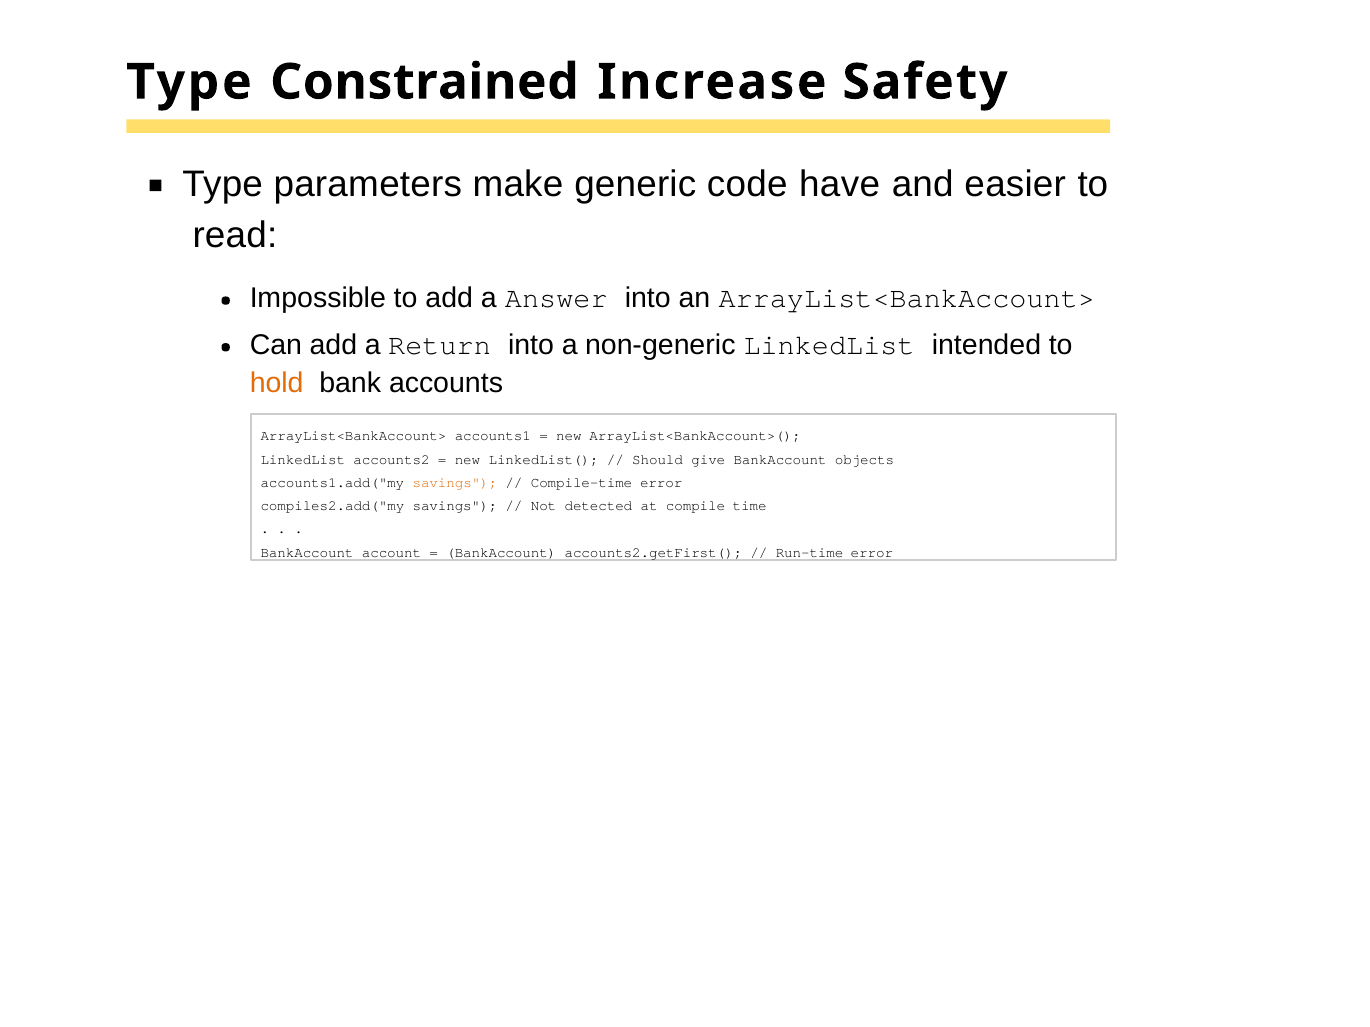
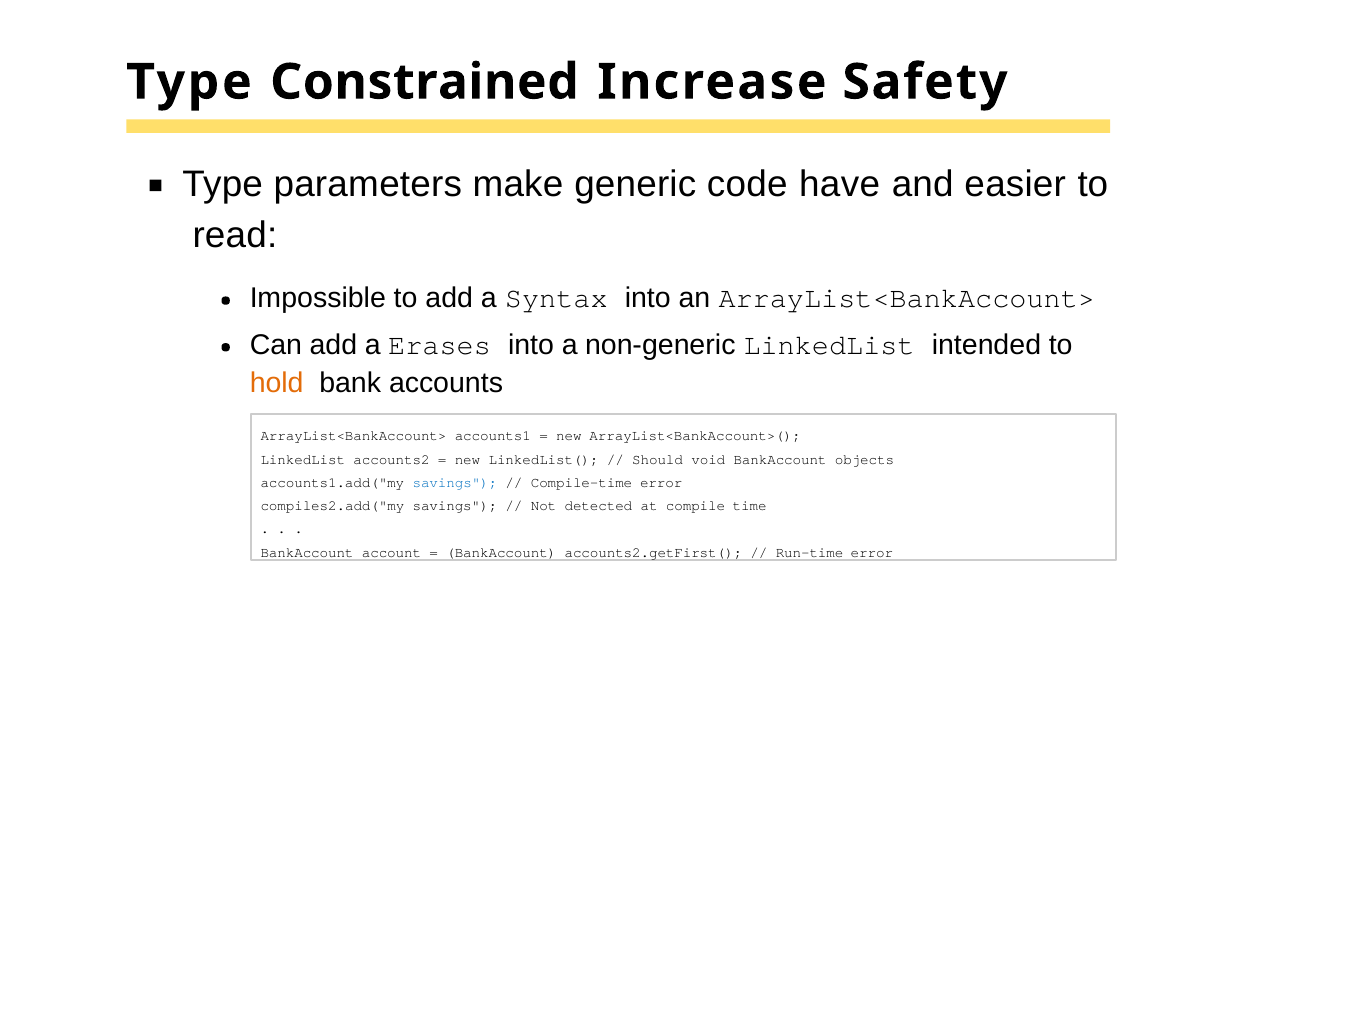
Answer: Answer -> Syntax (556, 299)
Return: Return -> Erases (440, 345)
give: give -> void (708, 460)
savings colour: orange -> blue (455, 483)
